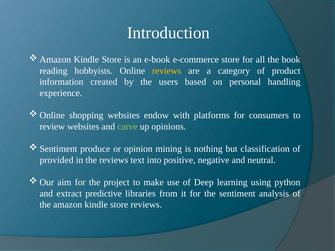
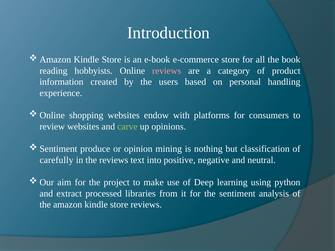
reviews colour: yellow -> pink (167, 71)
provided: provided -> carefully (57, 160)
predictive: predictive -> processed (104, 194)
